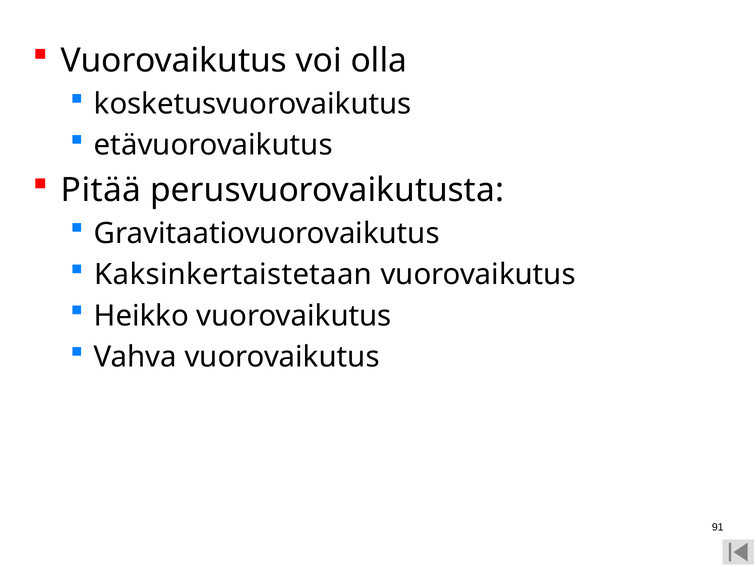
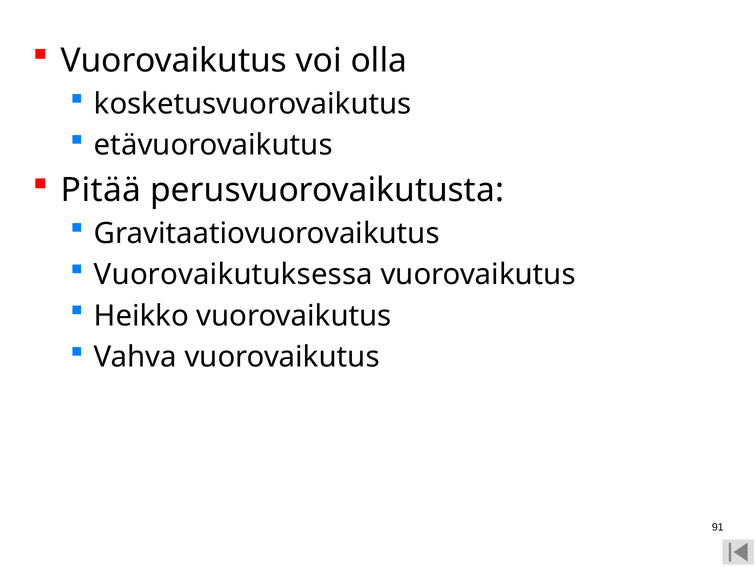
Kaksinkertaistetaan: Kaksinkertaistetaan -> Vuorovaikutuksessa (233, 275)
